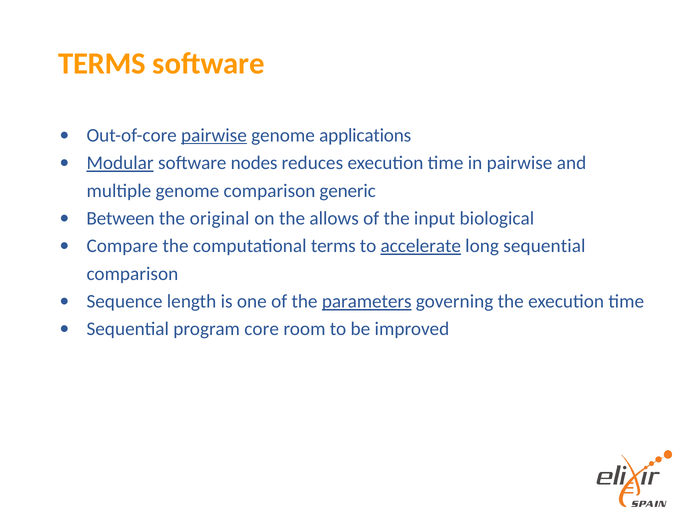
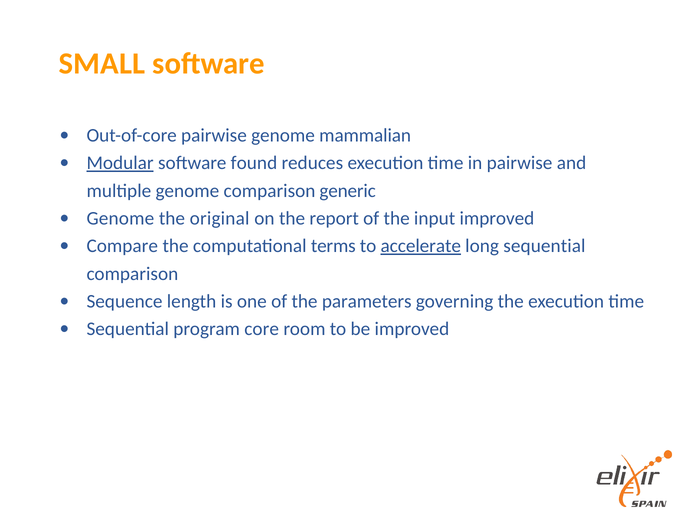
TERMS: TERMS -> SMALL (102, 63)
pairwise underline: present -> none (214, 135)
applications: applications -> mammalian (365, 135)
nodes: nodes -> found (254, 163)
Between: Between -> Genome (120, 218)
allows: allows -> report (334, 218)
input biological: biological -> improved (497, 218)
parameters underline: present -> none (367, 301)
